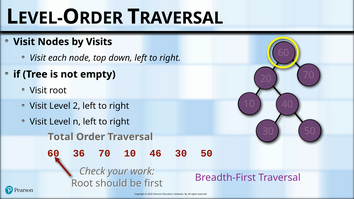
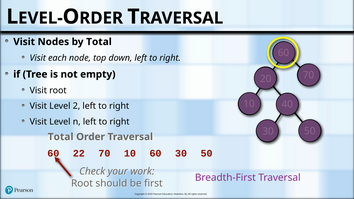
by Visits: Visits -> Total (99, 42)
36: 36 -> 22 (79, 154)
10 46: 46 -> 60 (155, 154)
